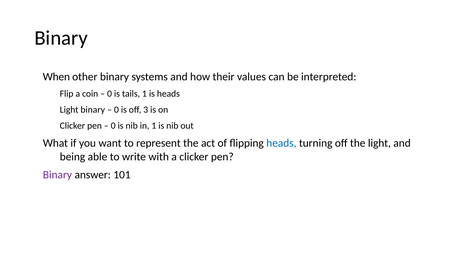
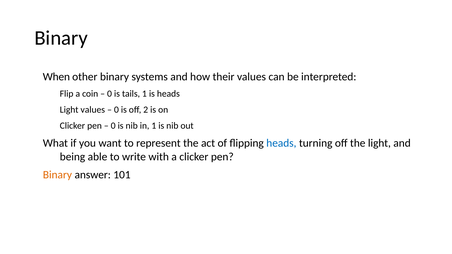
Light binary: binary -> values (93, 110)
3: 3 -> 2 (146, 110)
Binary colour: purple -> orange (57, 175)
